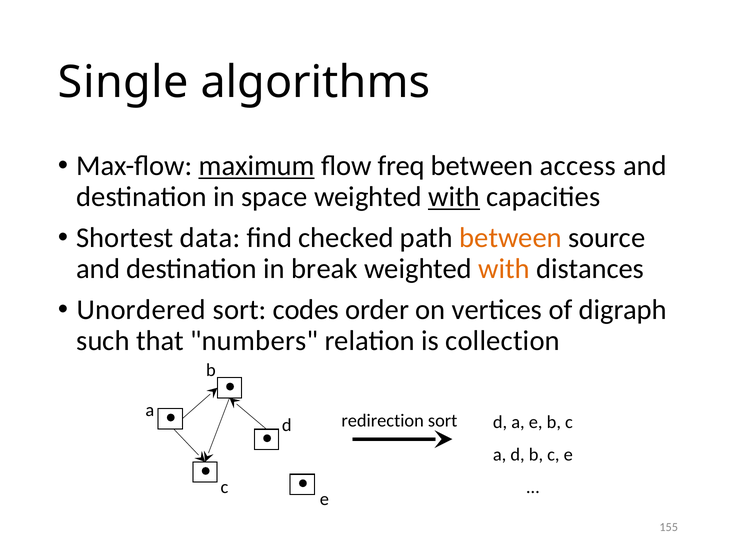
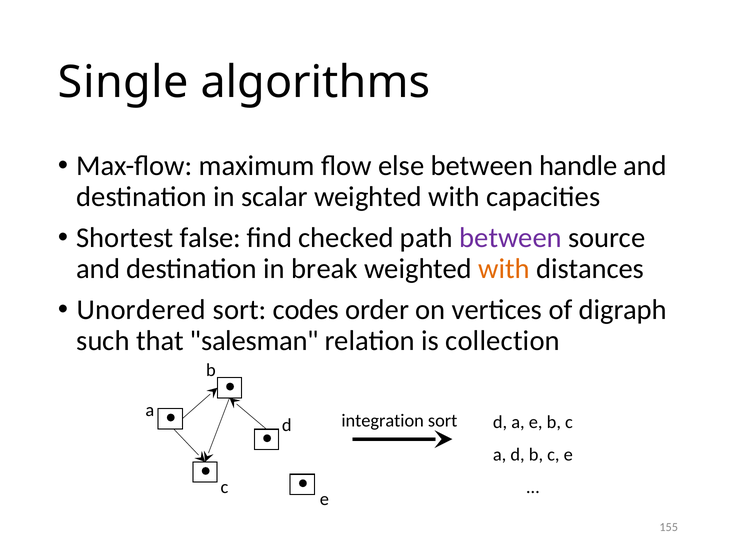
maximum underline: present -> none (257, 166)
freq: freq -> else (401, 166)
access: access -> handle (578, 166)
space: space -> scalar (274, 197)
with underline: present -> none (454, 197)
data: data -> false (210, 238)
between colour: orange -> purple (511, 238)
numbers: numbers -> salesman (254, 341)
redirection: redirection -> integration (383, 421)
